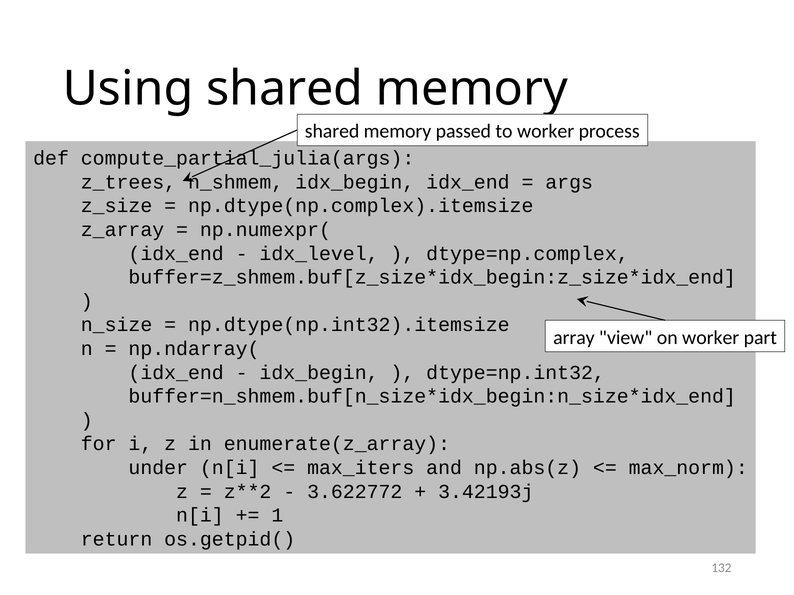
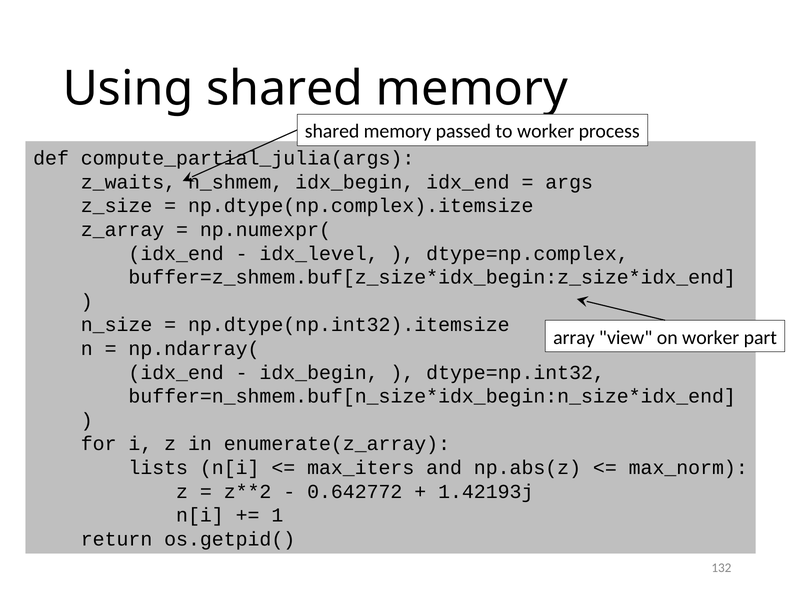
z_trees: z_trees -> z_waits (128, 182)
under: under -> lists (158, 468)
3.622772: 3.622772 -> 0.642772 (355, 492)
3.42193j: 3.42193j -> 1.42193j (486, 492)
